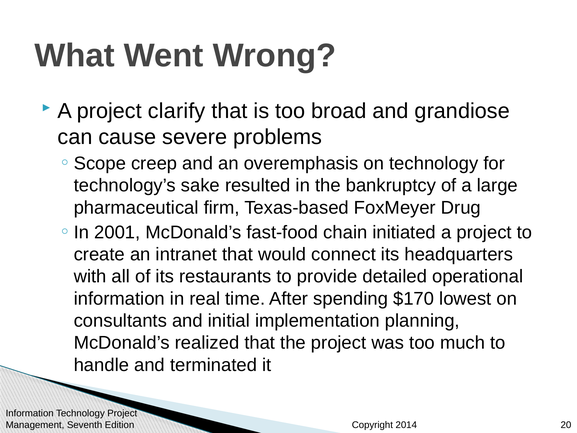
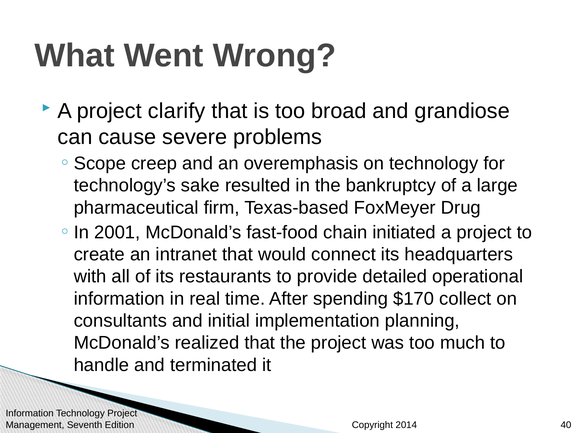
lowest: lowest -> collect (465, 299)
20: 20 -> 40 (566, 425)
